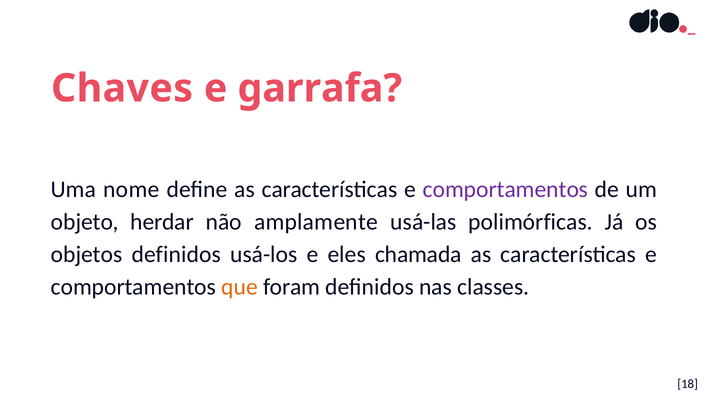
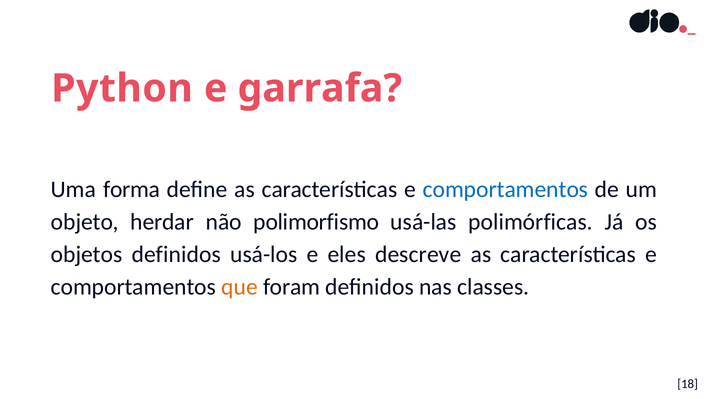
Chaves: Chaves -> Python (122, 88)
nome: nome -> forma (132, 189)
comportamentos colour: purple -> blue (505, 189)
amplamente: amplamente -> polimorfismo (316, 222)
chamada: chamada -> descreve (418, 254)
